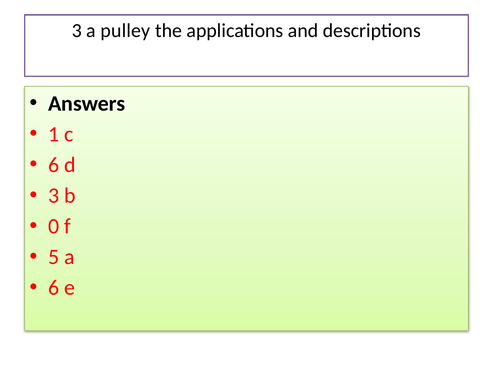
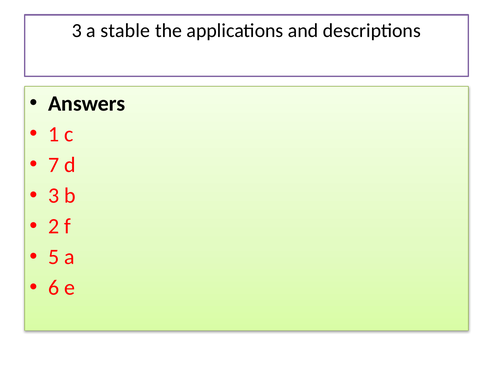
pulley: pulley -> stable (125, 31)
6: 6 -> 7 (54, 165)
0: 0 -> 2 (54, 226)
